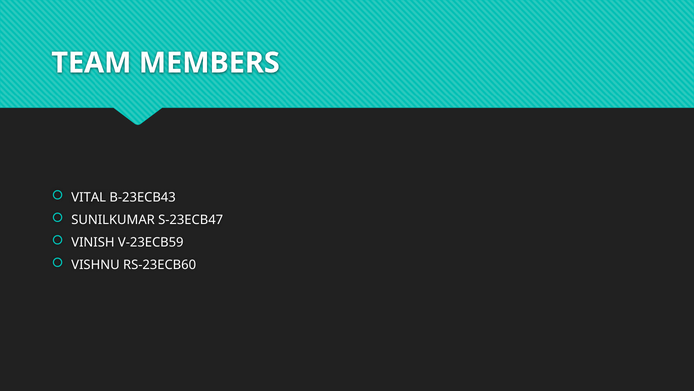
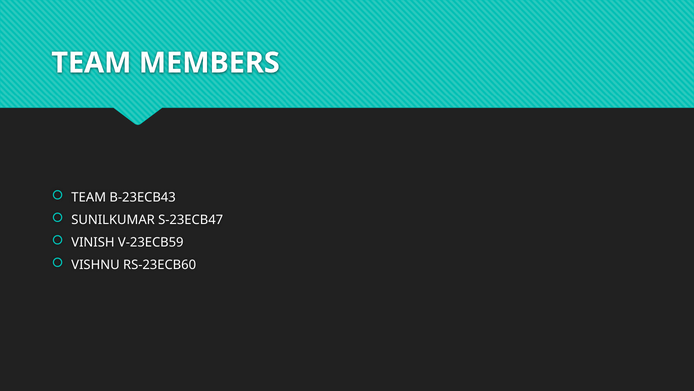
VITAL: VITAL -> TEAM (89, 197)
